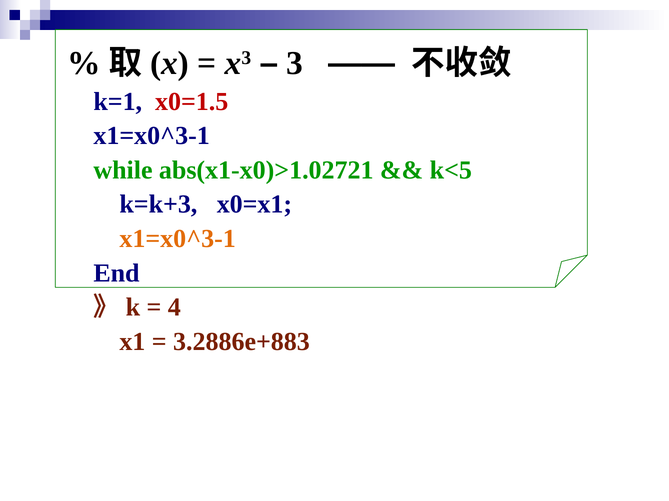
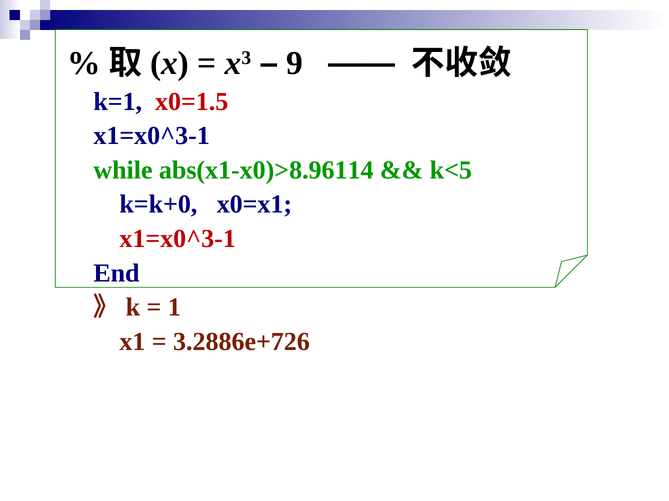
3: 3 -> 9 (295, 63)
abs(x1-x0)>1.02721: abs(x1-x0)>1.02721 -> abs(x1-x0)>8.96114 (266, 170)
k=k+3: k=k+3 -> k=k+0 (158, 205)
x1=x0^3-1 colour: orange -> red (178, 239)
4: 4 -> 1 (174, 308)
3.2886e+883: 3.2886e+883 -> 3.2886e+726 (241, 342)
